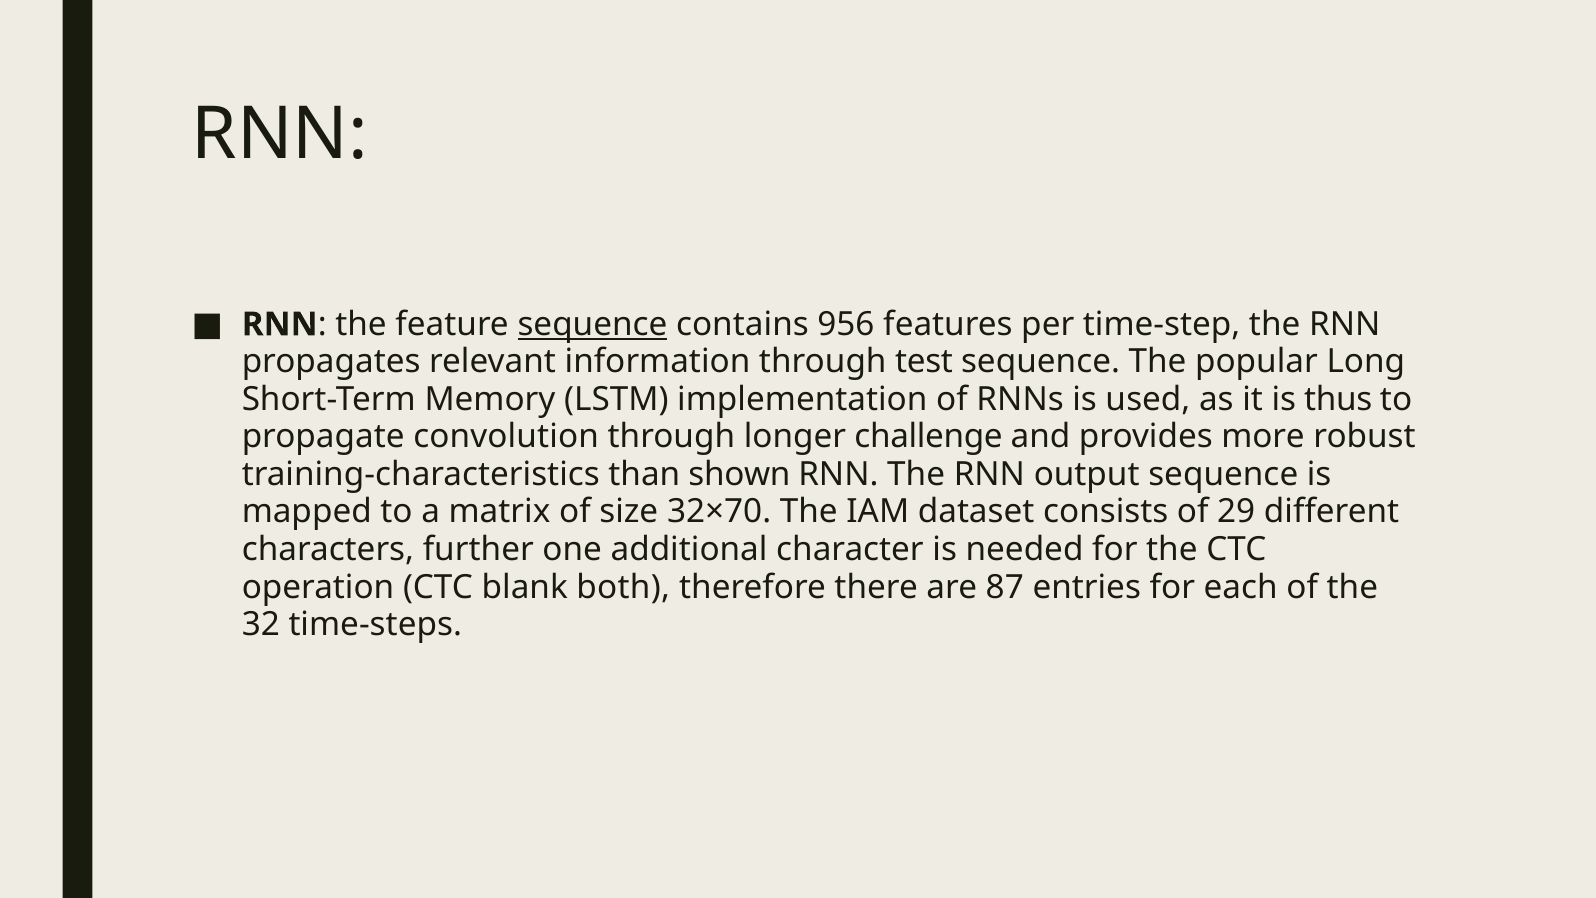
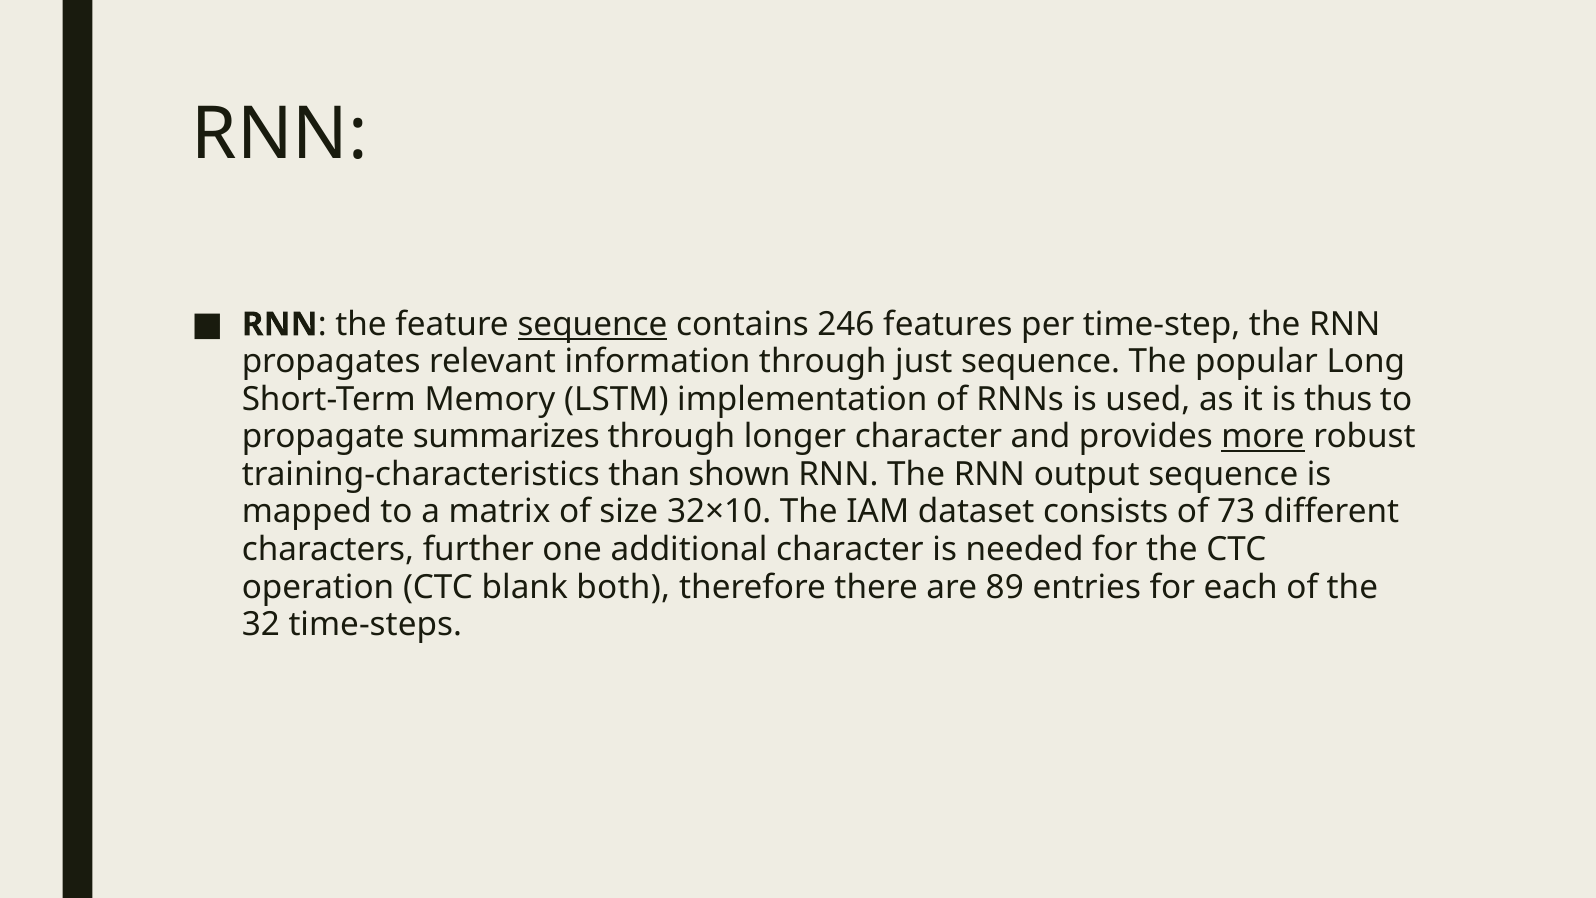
956: 956 -> 246 (846, 324)
test: test -> just (924, 362)
convolution: convolution -> summarizes (506, 437)
longer challenge: challenge -> character (928, 437)
more underline: none -> present (1263, 437)
32×70: 32×70 -> 32×10 (719, 512)
29: 29 -> 73 (1236, 512)
87: 87 -> 89 (1005, 587)
